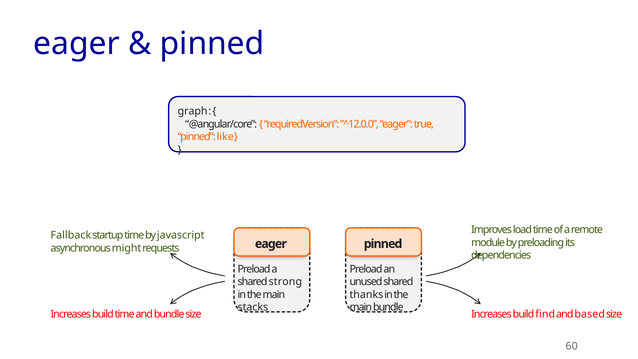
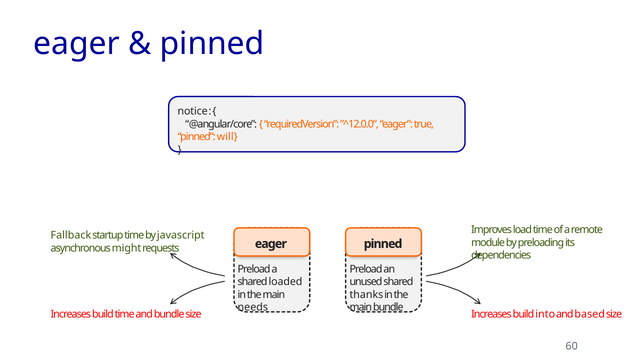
graph: graph -> notice (193, 111)
like: like -> will (227, 137)
strong: strong -> loaded (285, 282)
stacks: stacks -> needs (253, 307)
find: find -> into (545, 314)
